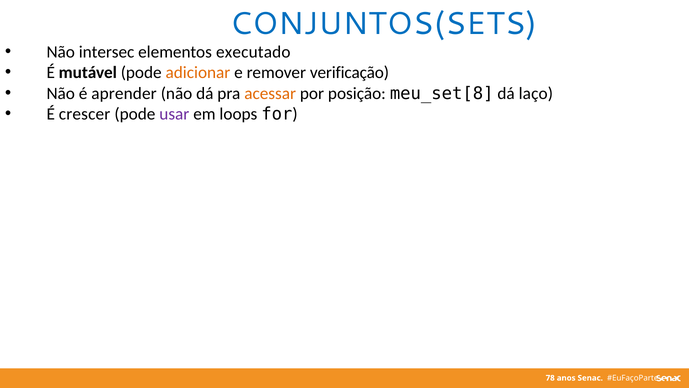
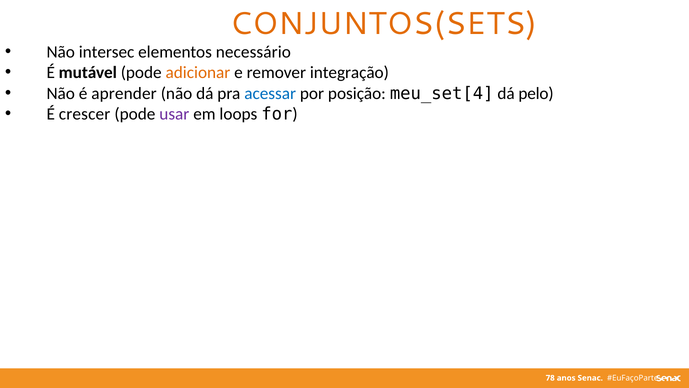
CONJUNTOS(SETS colour: blue -> orange (383, 24)
executado: executado -> necessário (253, 52)
verificação: verificação -> integração (349, 73)
acessar colour: orange -> blue (270, 93)
meu_set[8: meu_set[8 -> meu_set[4 (442, 93)
laço: laço -> pelo (536, 93)
